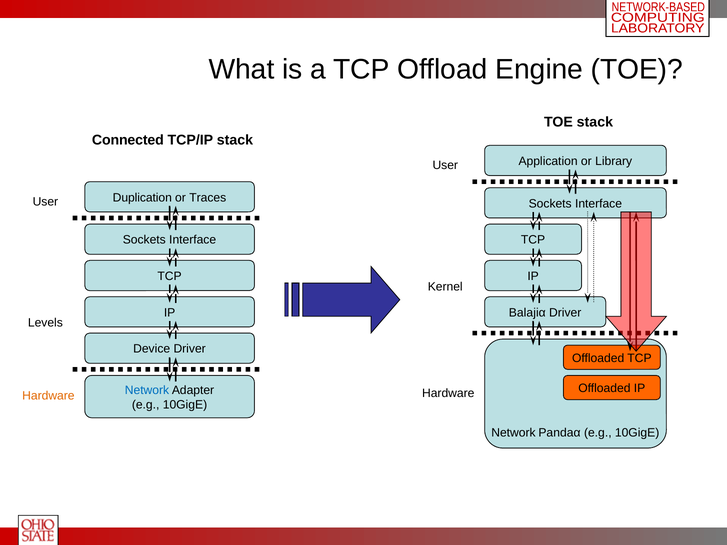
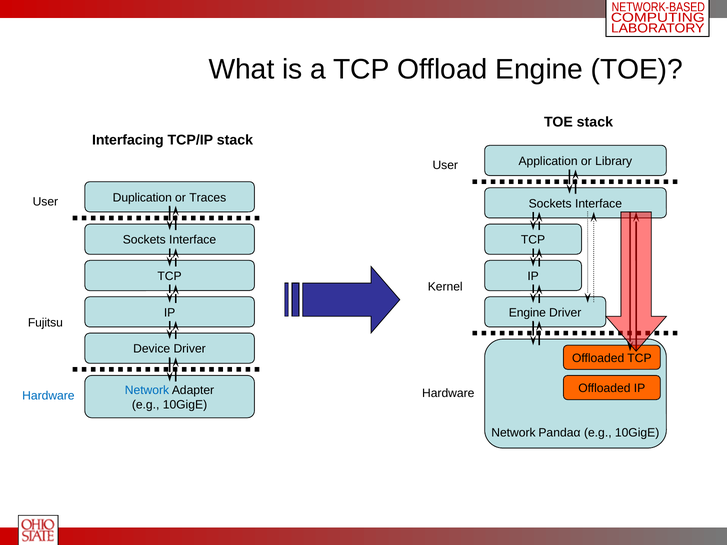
Connected: Connected -> Interfacing (128, 140)
Balajiα: Balajiα -> Engine (527, 313)
Levels: Levels -> Fujitsu (45, 323)
Hardware colour: orange -> blue (48, 396)
